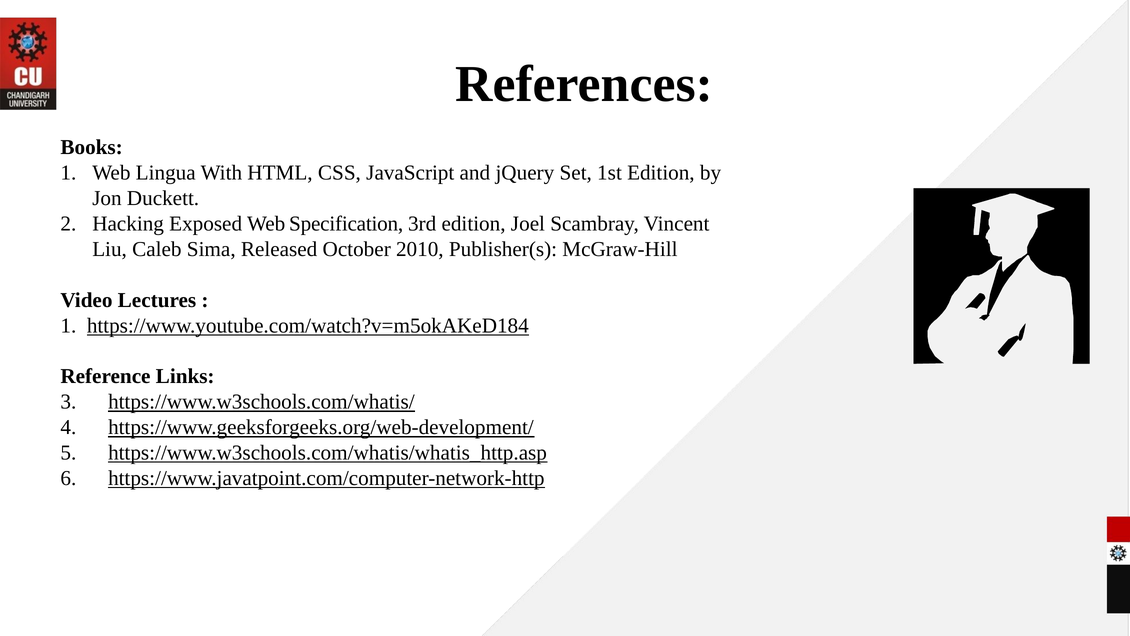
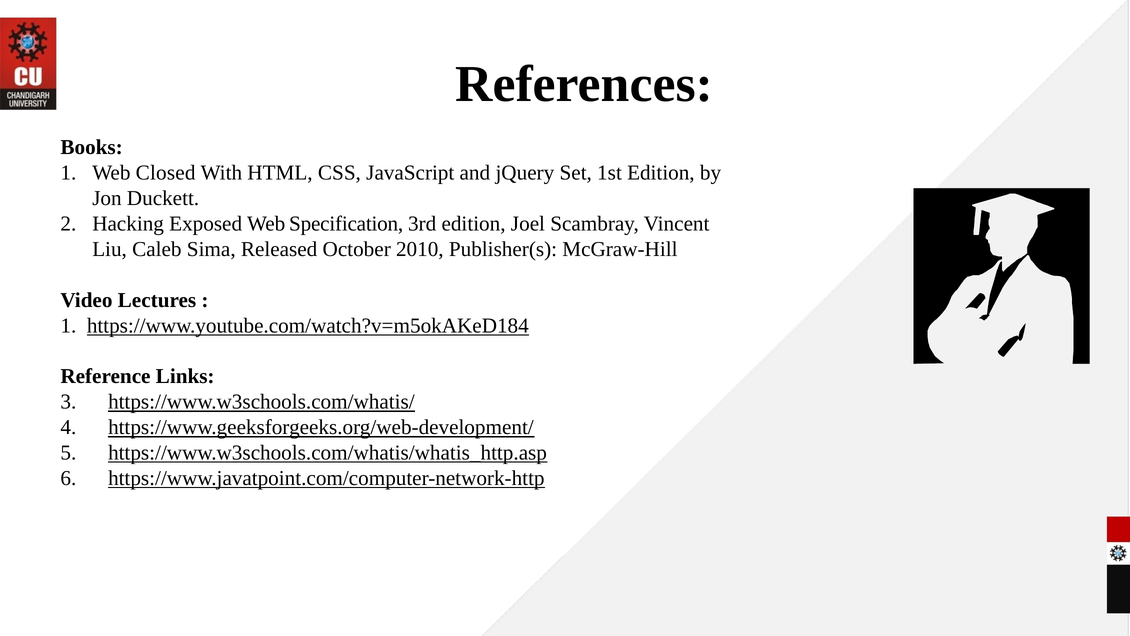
Lingua: Lingua -> Closed (166, 173)
